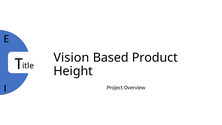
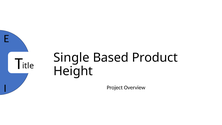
Vision: Vision -> Single (71, 58)
